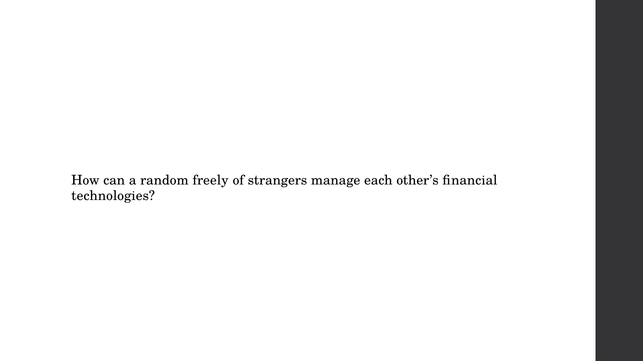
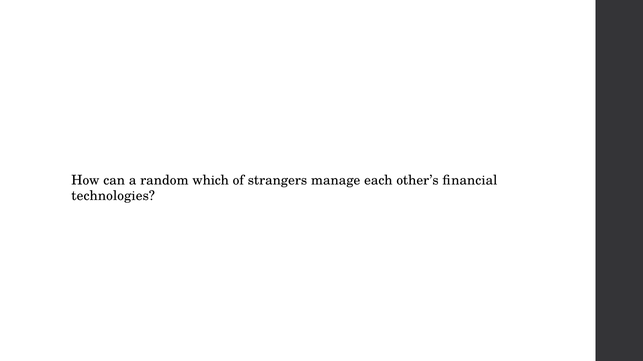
freely: freely -> which (211, 181)
